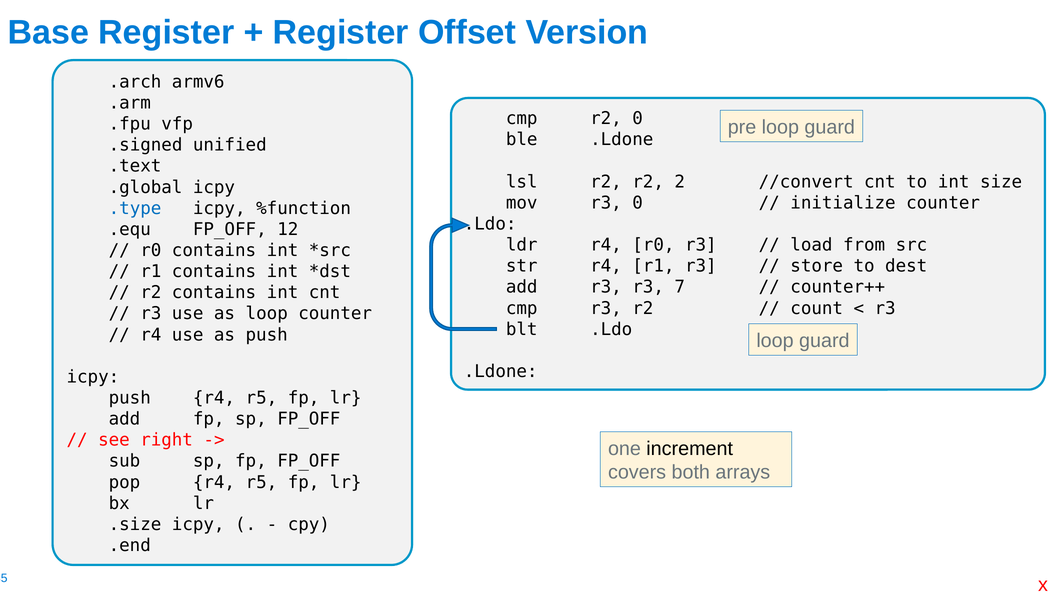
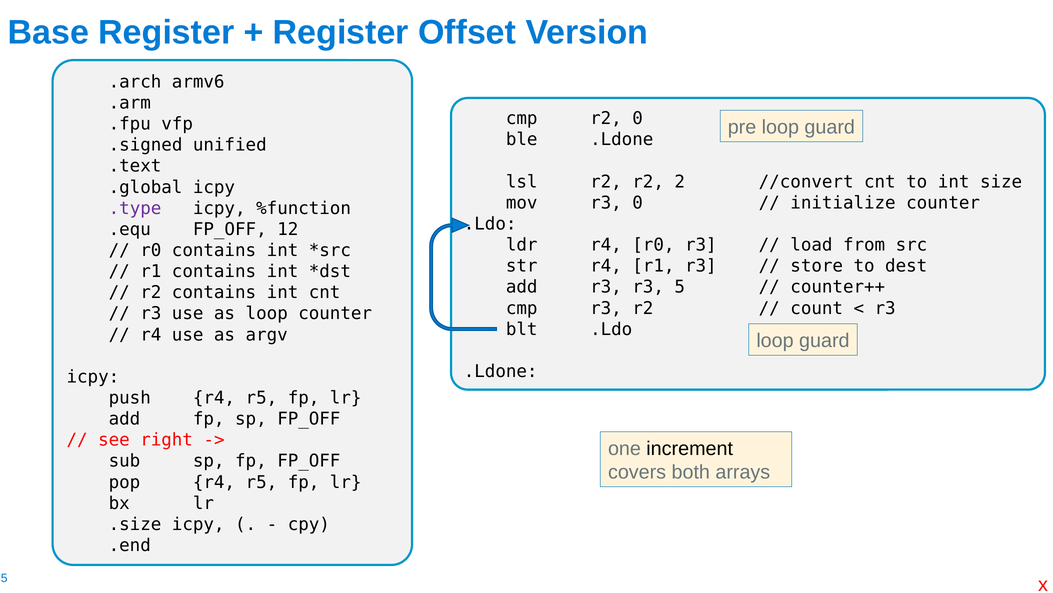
.type colour: blue -> purple (135, 208)
7: 7 -> 5 (680, 287)
as push: push -> argv (267, 334)
